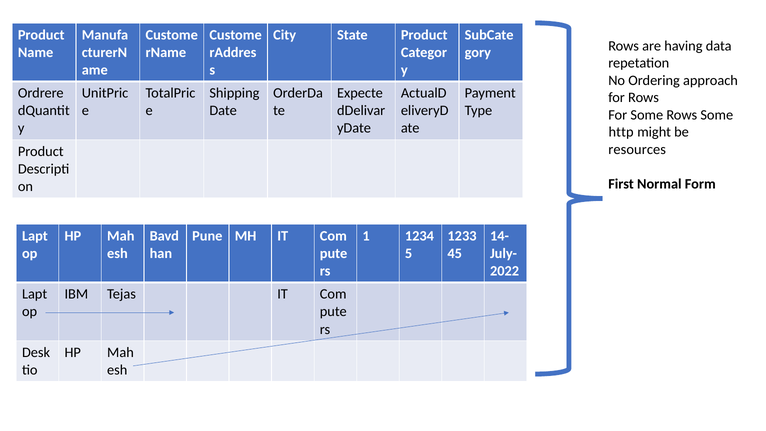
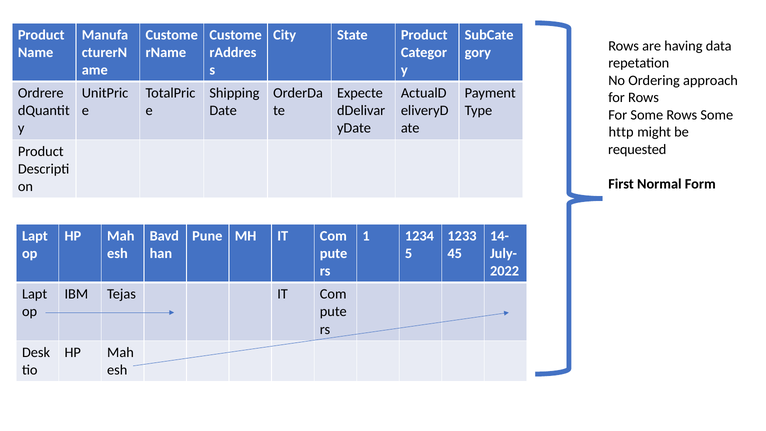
resources: resources -> requested (637, 149)
